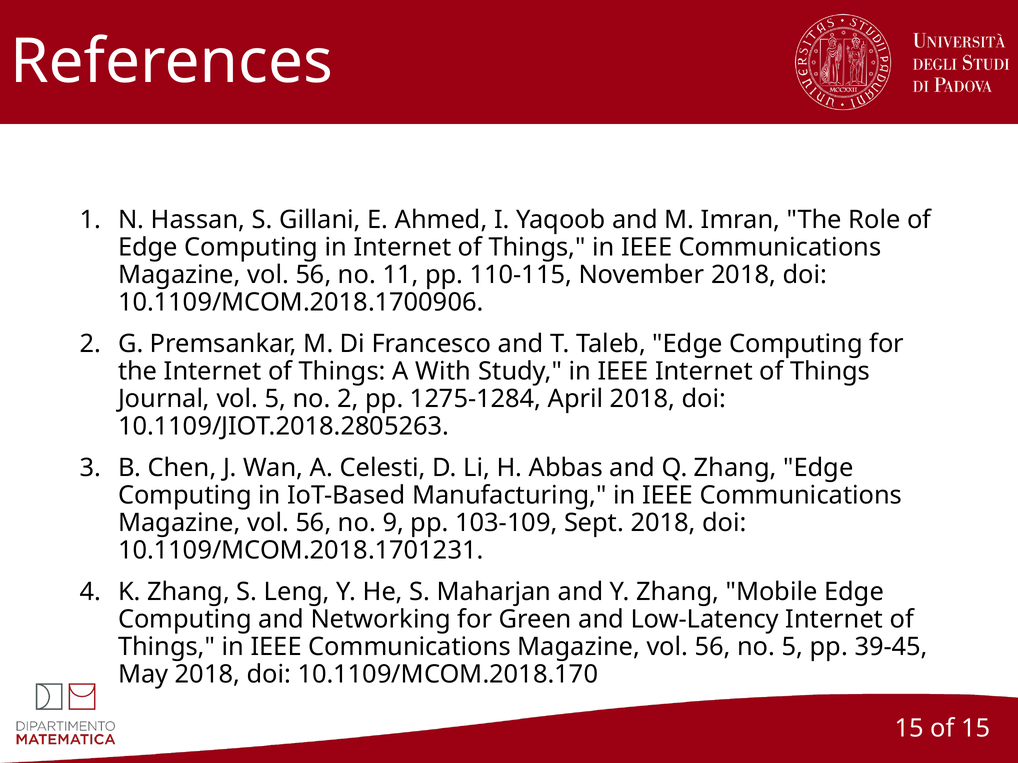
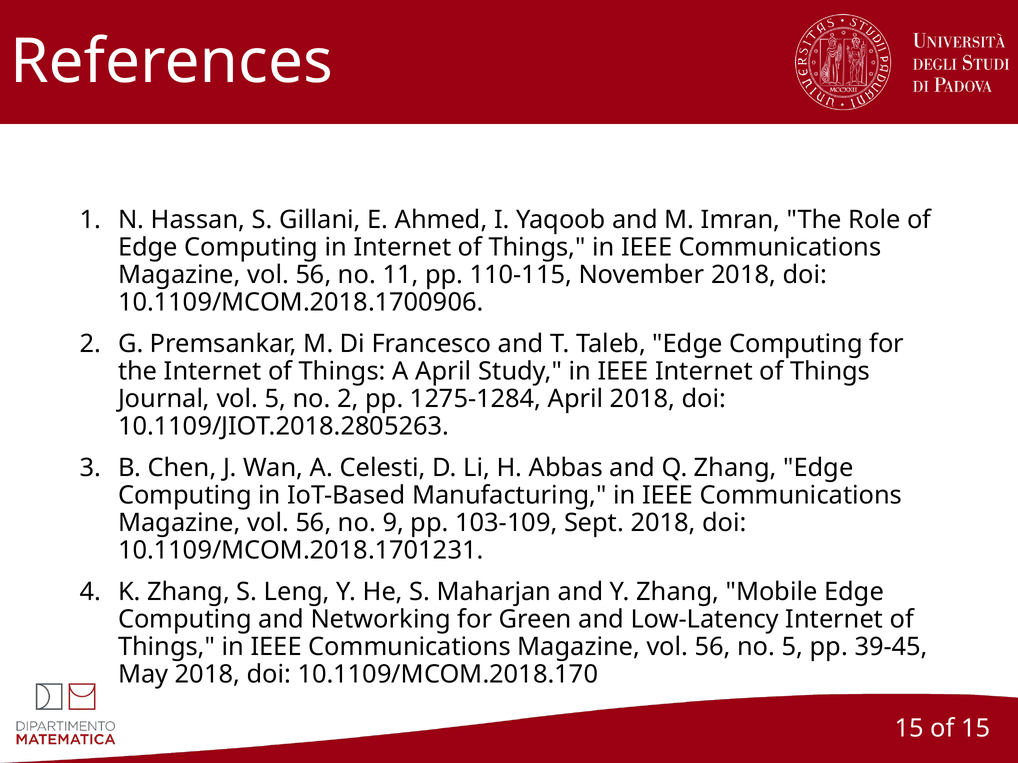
A With: With -> April (443, 372)
